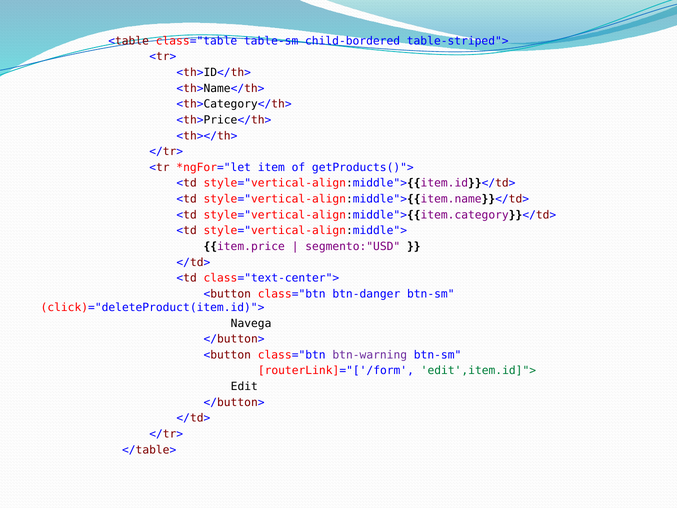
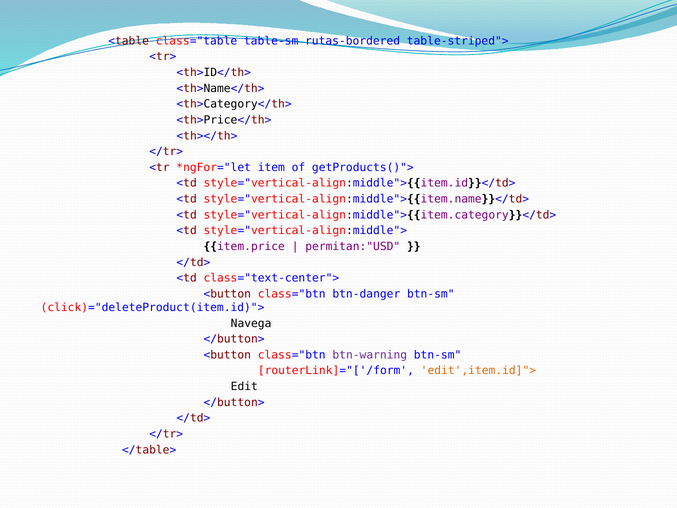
child-bordered: child-bordered -> rutas-bordered (353, 41)
segmento:"USD: segmento:"USD -> permitan:"USD (353, 246)
edit',item.id]"> colour: green -> orange (478, 371)
